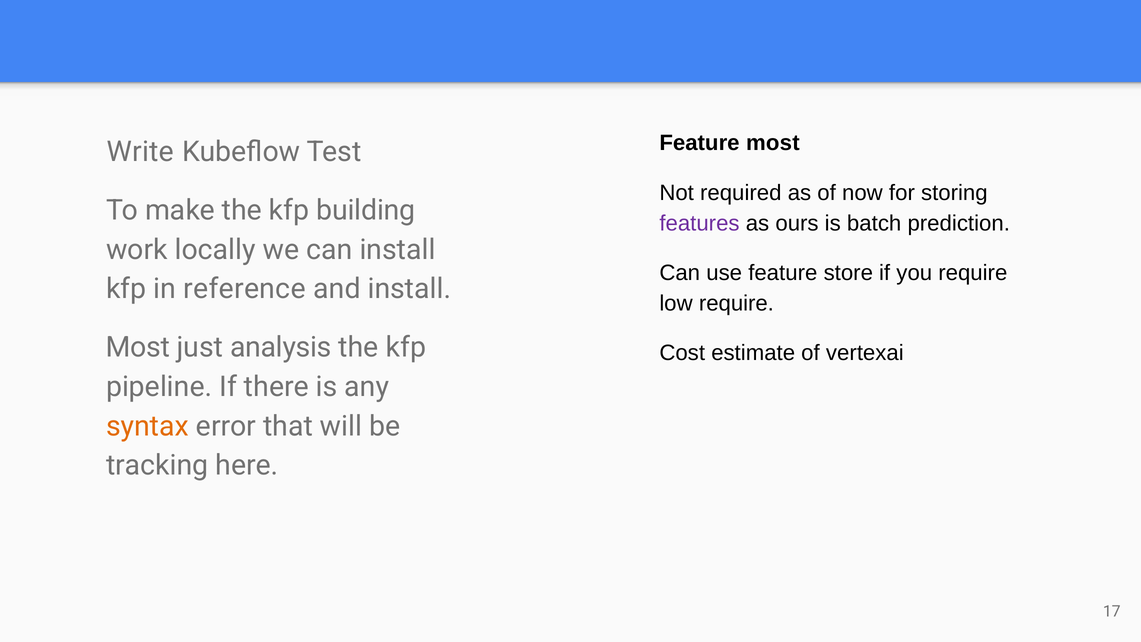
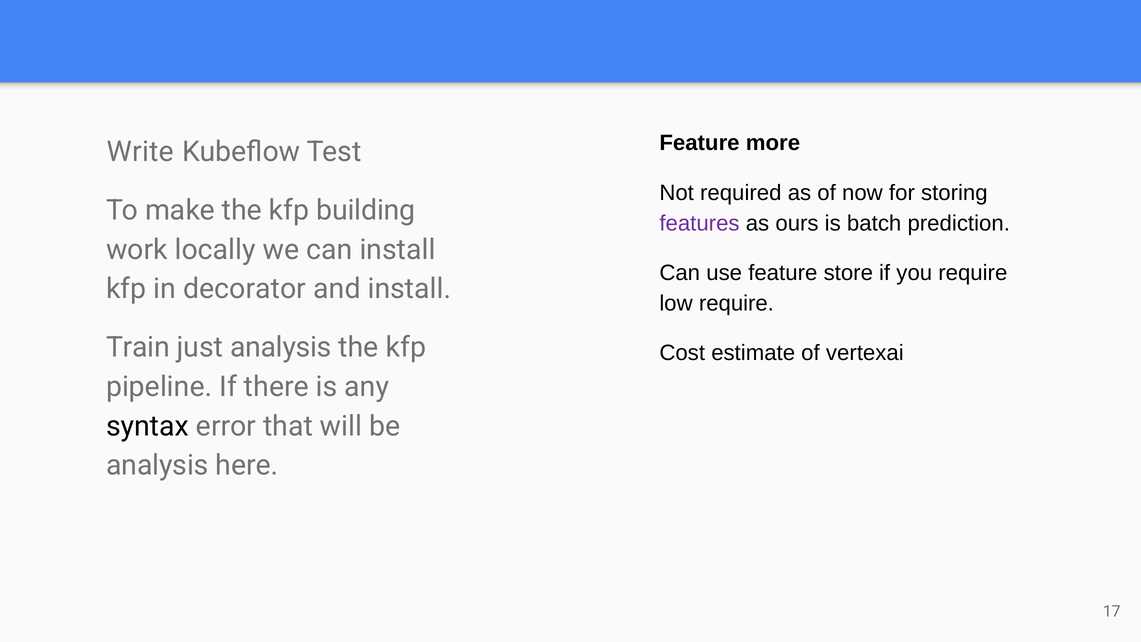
Feature most: most -> more (773, 143)
reference: reference -> decorator (245, 289)
Most: Most -> Train (138, 347)
syntax colour: orange -> black (147, 426)
tracking: tracking -> analysis (157, 465)
